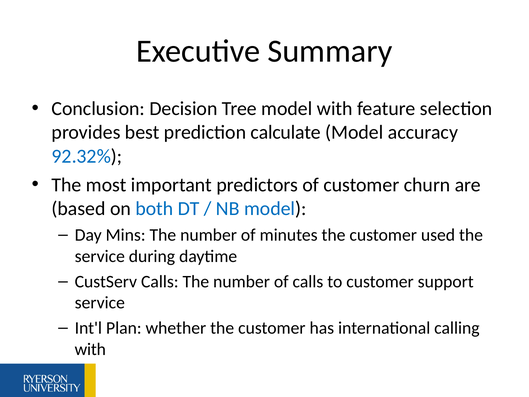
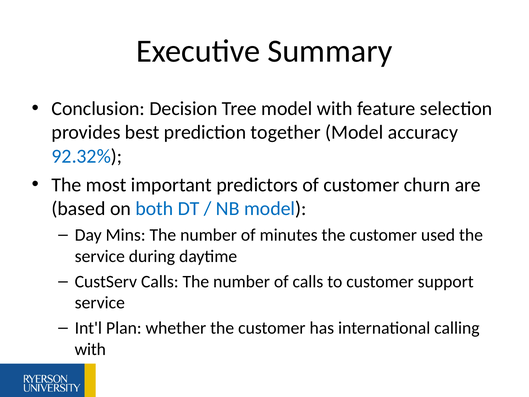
calculate: calculate -> together (286, 132)
